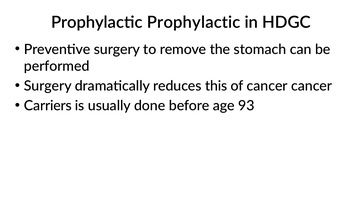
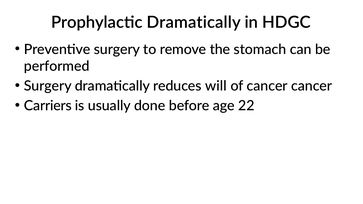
Prophylactic Prophylactic: Prophylactic -> Dramatically (194, 22)
this: this -> will (216, 86)
93: 93 -> 22 (246, 106)
